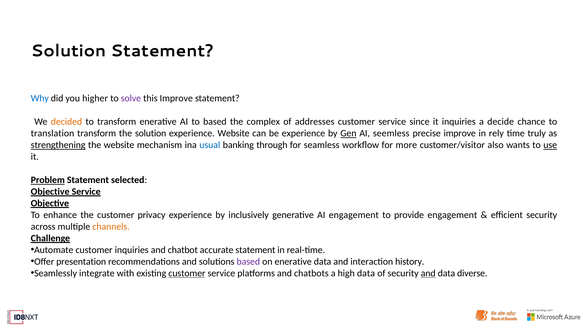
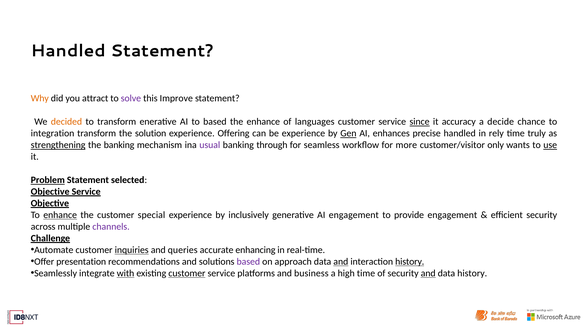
Solution: Solution -> Handled (68, 51)
Why colour: blue -> orange (40, 98)
higher: higher -> attract (95, 98)
the complex: complex -> enhance (263, 122)
addresses: addresses -> languages (315, 122)
since underline: none -> present (420, 122)
it inquiries: inquiries -> accuracy (459, 122)
translation: translation -> integration (53, 133)
experience Website: Website -> Offering (234, 133)
seemless: seemless -> enhances (391, 133)
precise improve: improve -> handled (460, 133)
the website: website -> banking (119, 145)
usual colour: blue -> purple (210, 145)
also: also -> only (496, 145)
enhance underline: none -> present (60, 215)
privacy: privacy -> special (151, 215)
channels colour: orange -> purple (111, 227)
inquiries underline: none -> present (132, 250)
chatbot: chatbot -> queries (183, 250)
accurate statement: statement -> enhancing (255, 250)
on enerative: enerative -> approach (293, 262)
and underline: none -> present (341, 262)
history underline: none -> present (410, 262)
with underline: none -> present (126, 273)
chatbots: chatbots -> business (311, 273)
high data: data -> time (366, 273)
data diverse: diverse -> history (472, 273)
